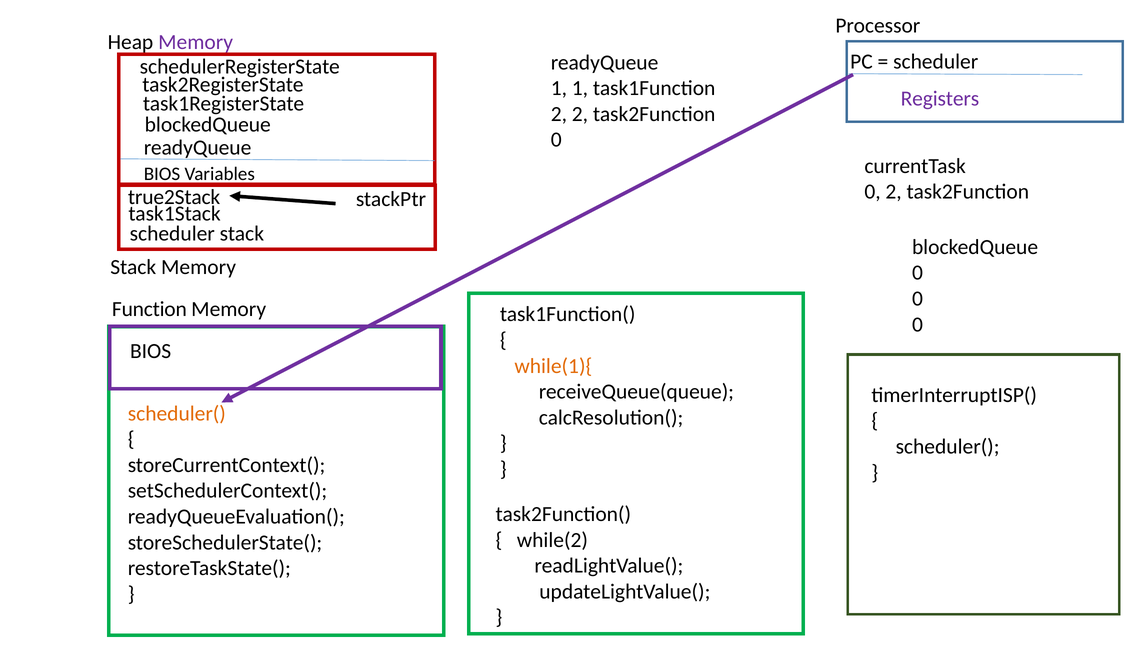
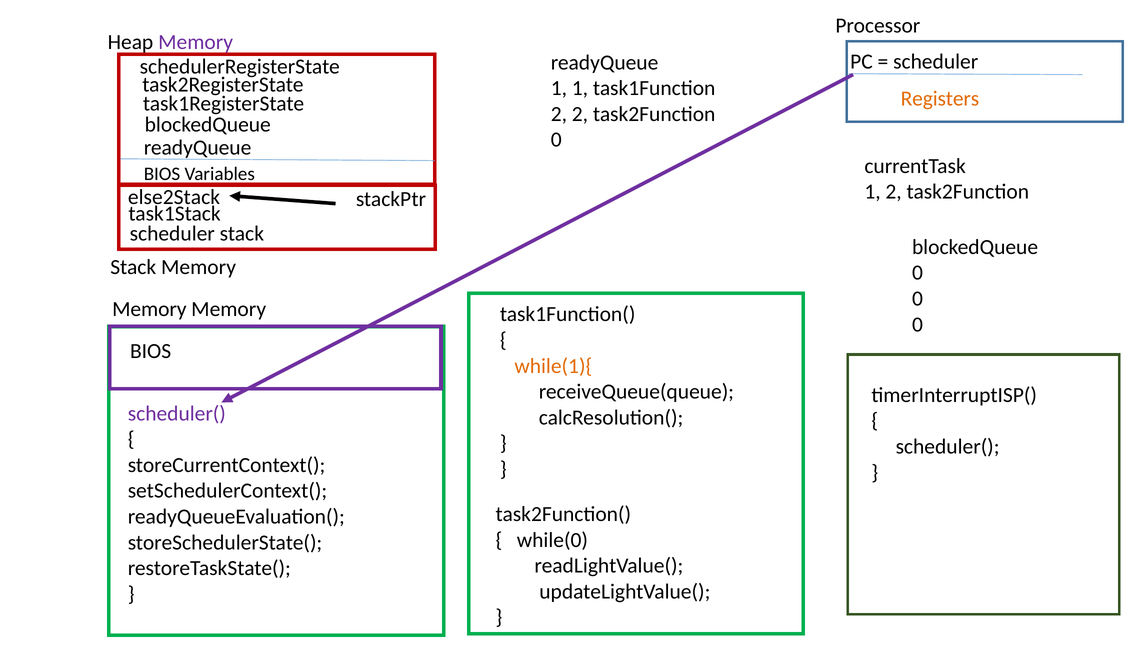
Registers colour: purple -> orange (940, 99)
0: 0 -> 1 (873, 192)
true2Stack: true2Stack -> else2Stack (174, 197)
Function: Function -> Memory (149, 309)
scheduler( colour: orange -> purple (177, 414)
while(2: while(2 -> while(0 (552, 541)
